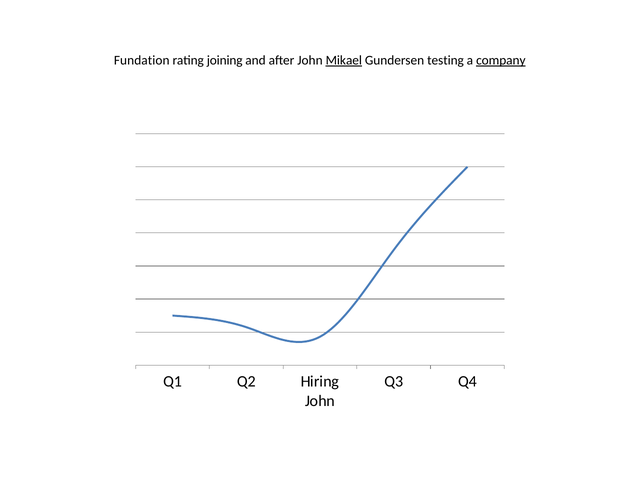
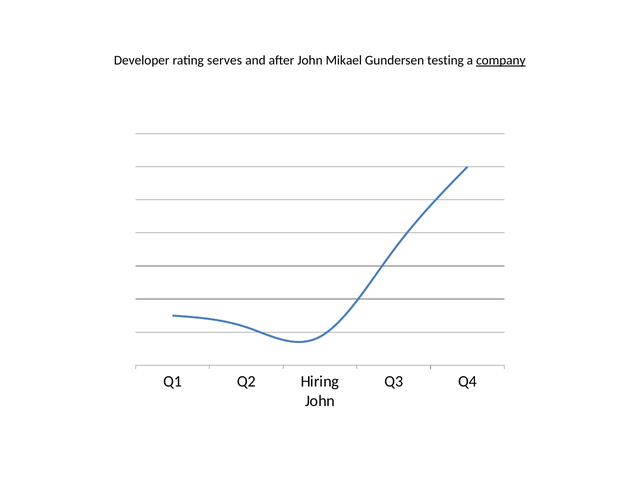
Fundation: Fundation -> Developer (142, 60)
joining: joining -> serves (225, 60)
Mikael underline: present -> none (344, 60)
